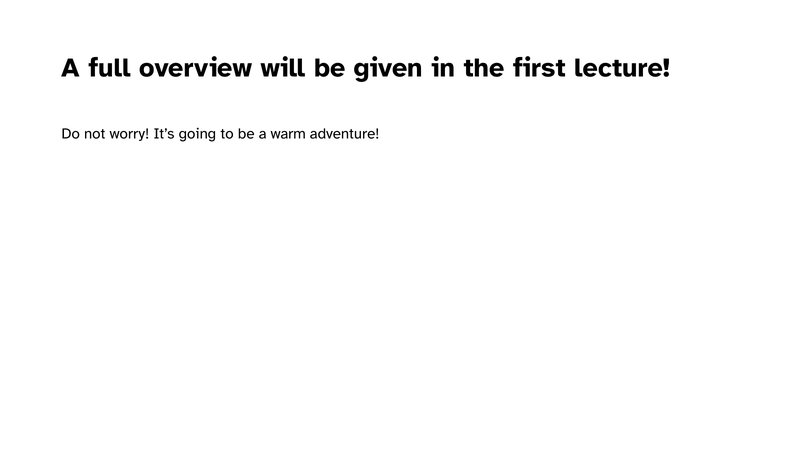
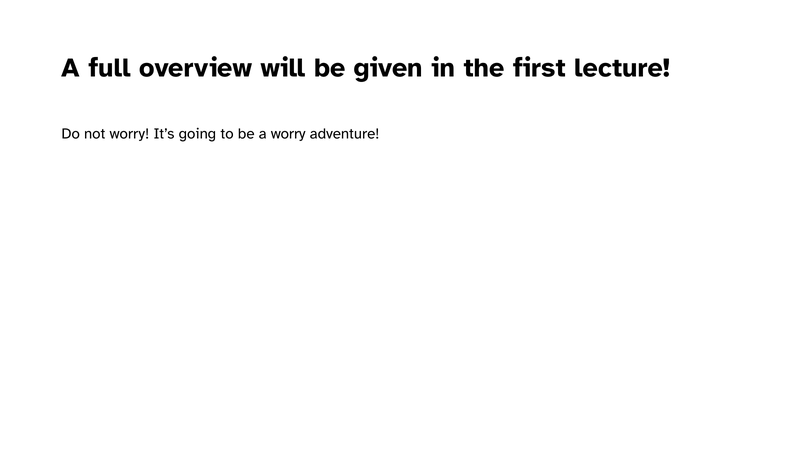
a warm: warm -> worry (288, 134)
